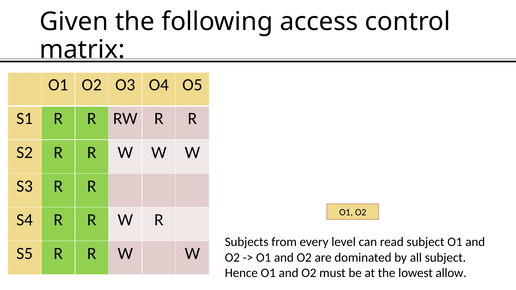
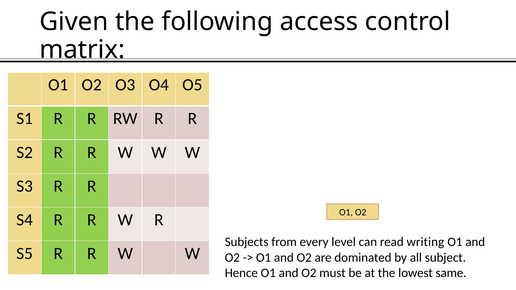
read subject: subject -> writing (425, 242)
allow: allow -> same (451, 273)
